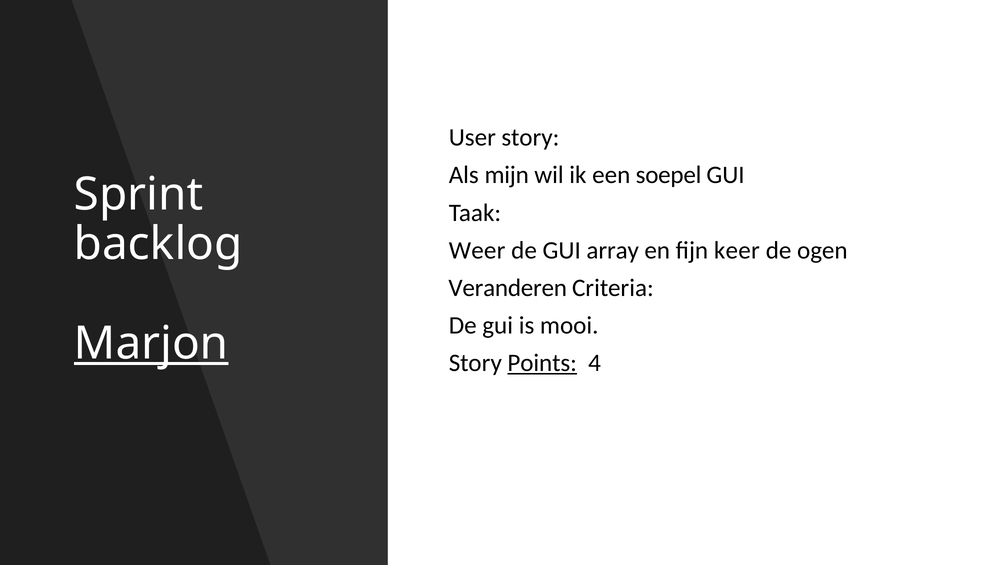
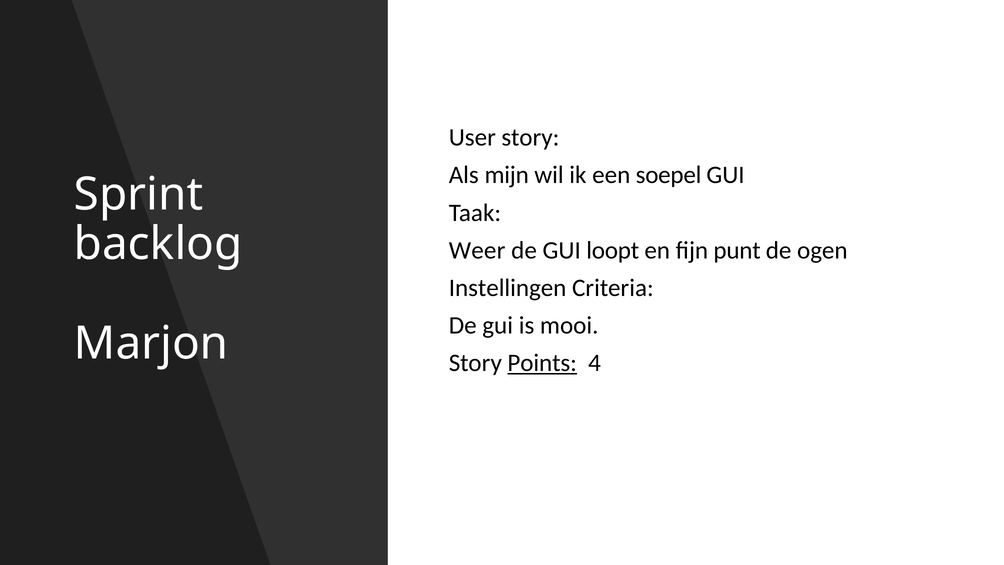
array: array -> loopt (613, 250)
keer: keer -> punt (737, 250)
Veranderen: Veranderen -> Instellingen (508, 288)
Marjon underline: present -> none (151, 344)
